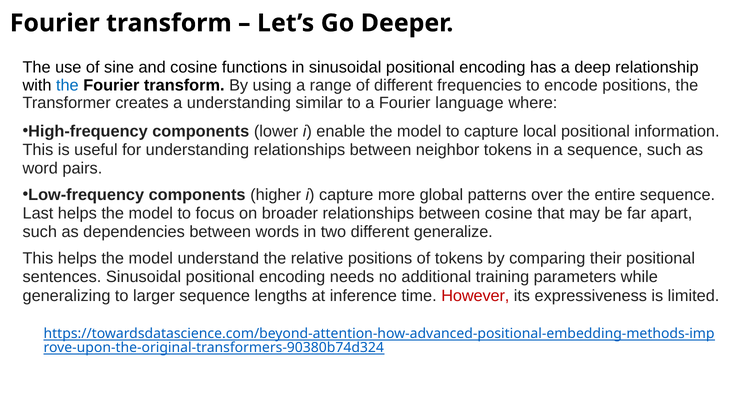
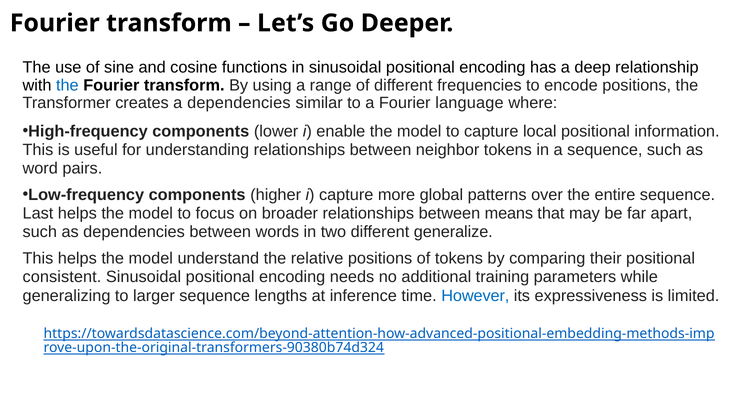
a understanding: understanding -> dependencies (239, 103)
between cosine: cosine -> means (509, 214)
sentences: sentences -> consistent (62, 277)
However colour: red -> blue (475, 296)
